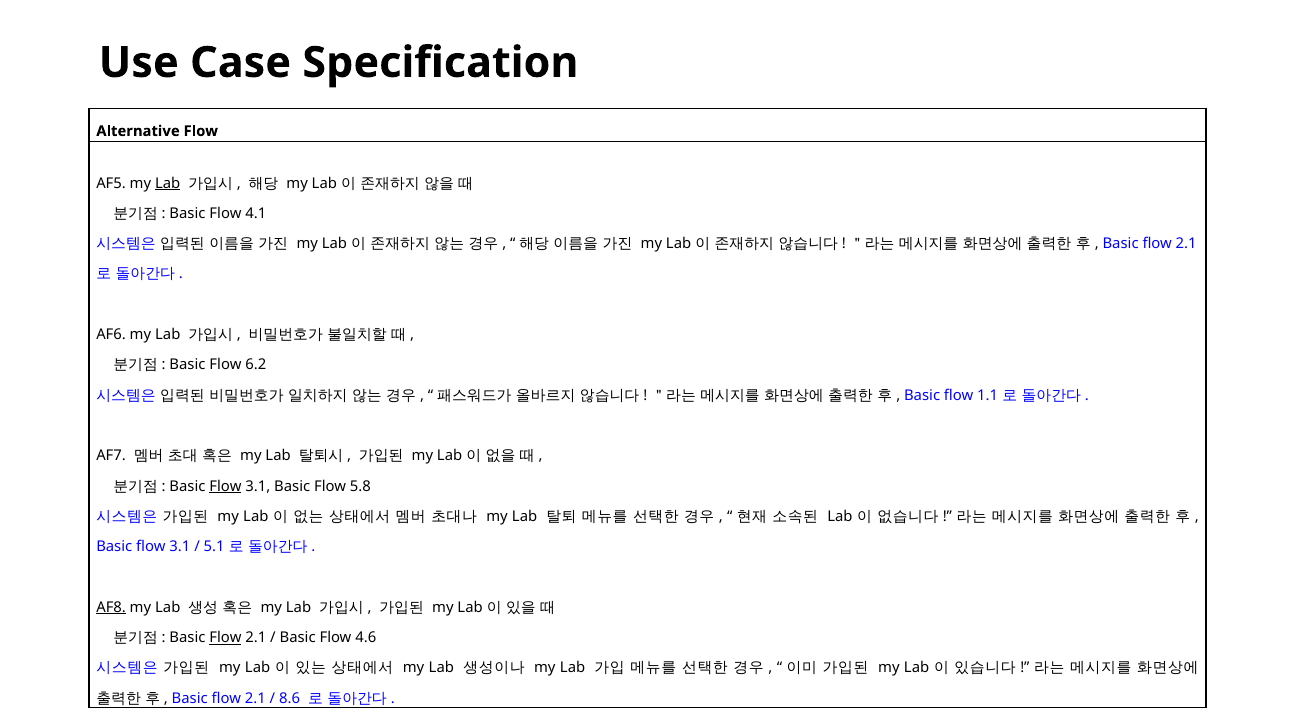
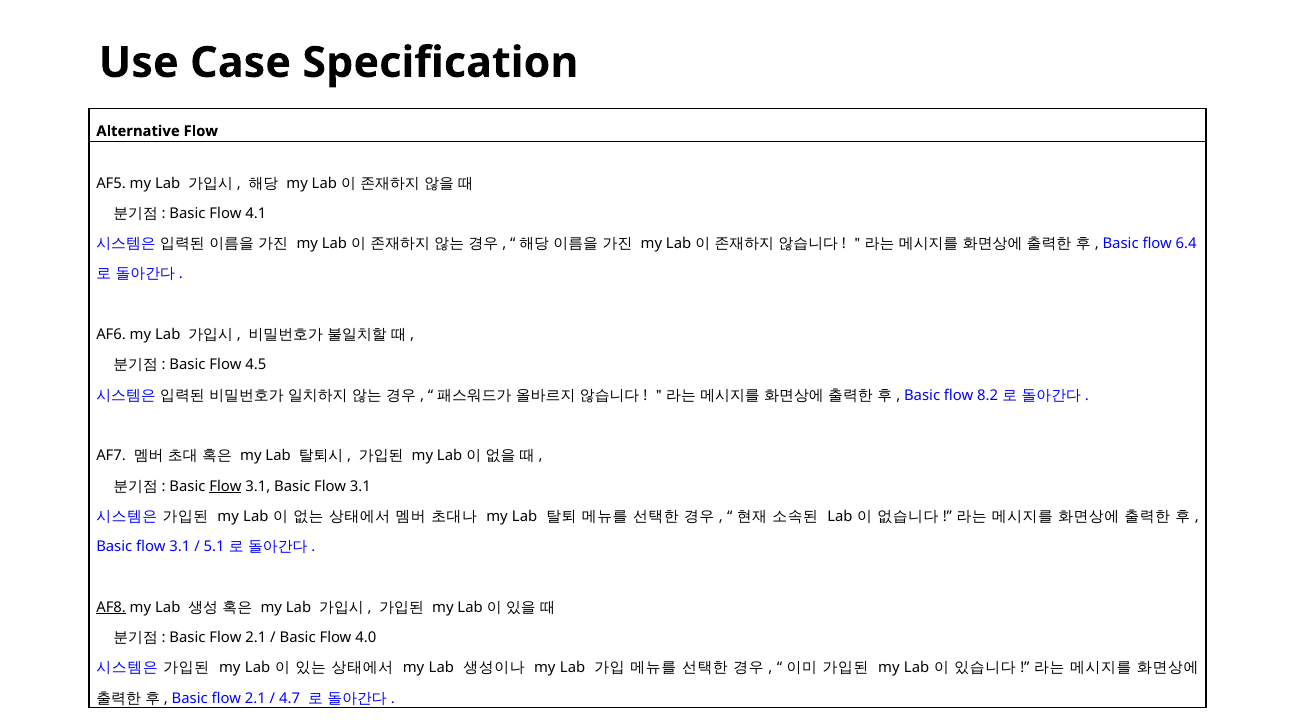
Lab underline: present -> none (168, 183)
2.1: 2.1 -> 6.4 (1186, 244)
6.2: 6.2 -> 4.5 (256, 365)
1.1: 1.1 -> 8.2 (988, 396)
3.1 Basic Flow 5.8: 5.8 -> 3.1 (360, 486)
Flow underline: present -> none (225, 638)
4.6: 4.6 -> 4.0 (366, 638)
8.6: 8.6 -> 4.7 (290, 699)
